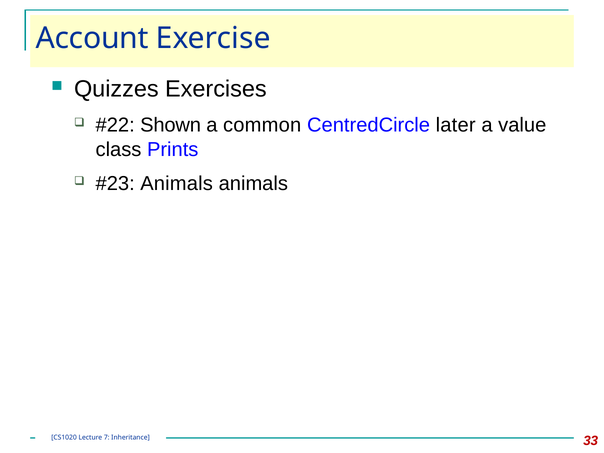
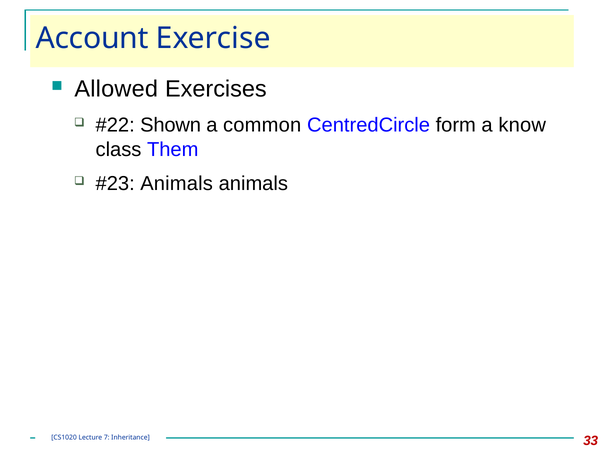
Quizzes: Quizzes -> Allowed (116, 89)
later: later -> form (456, 125)
value: value -> know (522, 125)
Prints: Prints -> Them (173, 149)
